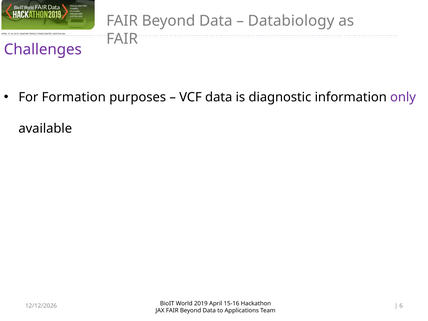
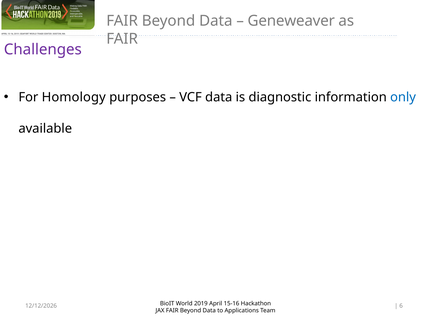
Databiology: Databiology -> Geneweaver (291, 21)
Formation: Formation -> Homology (74, 97)
only colour: purple -> blue (403, 97)
